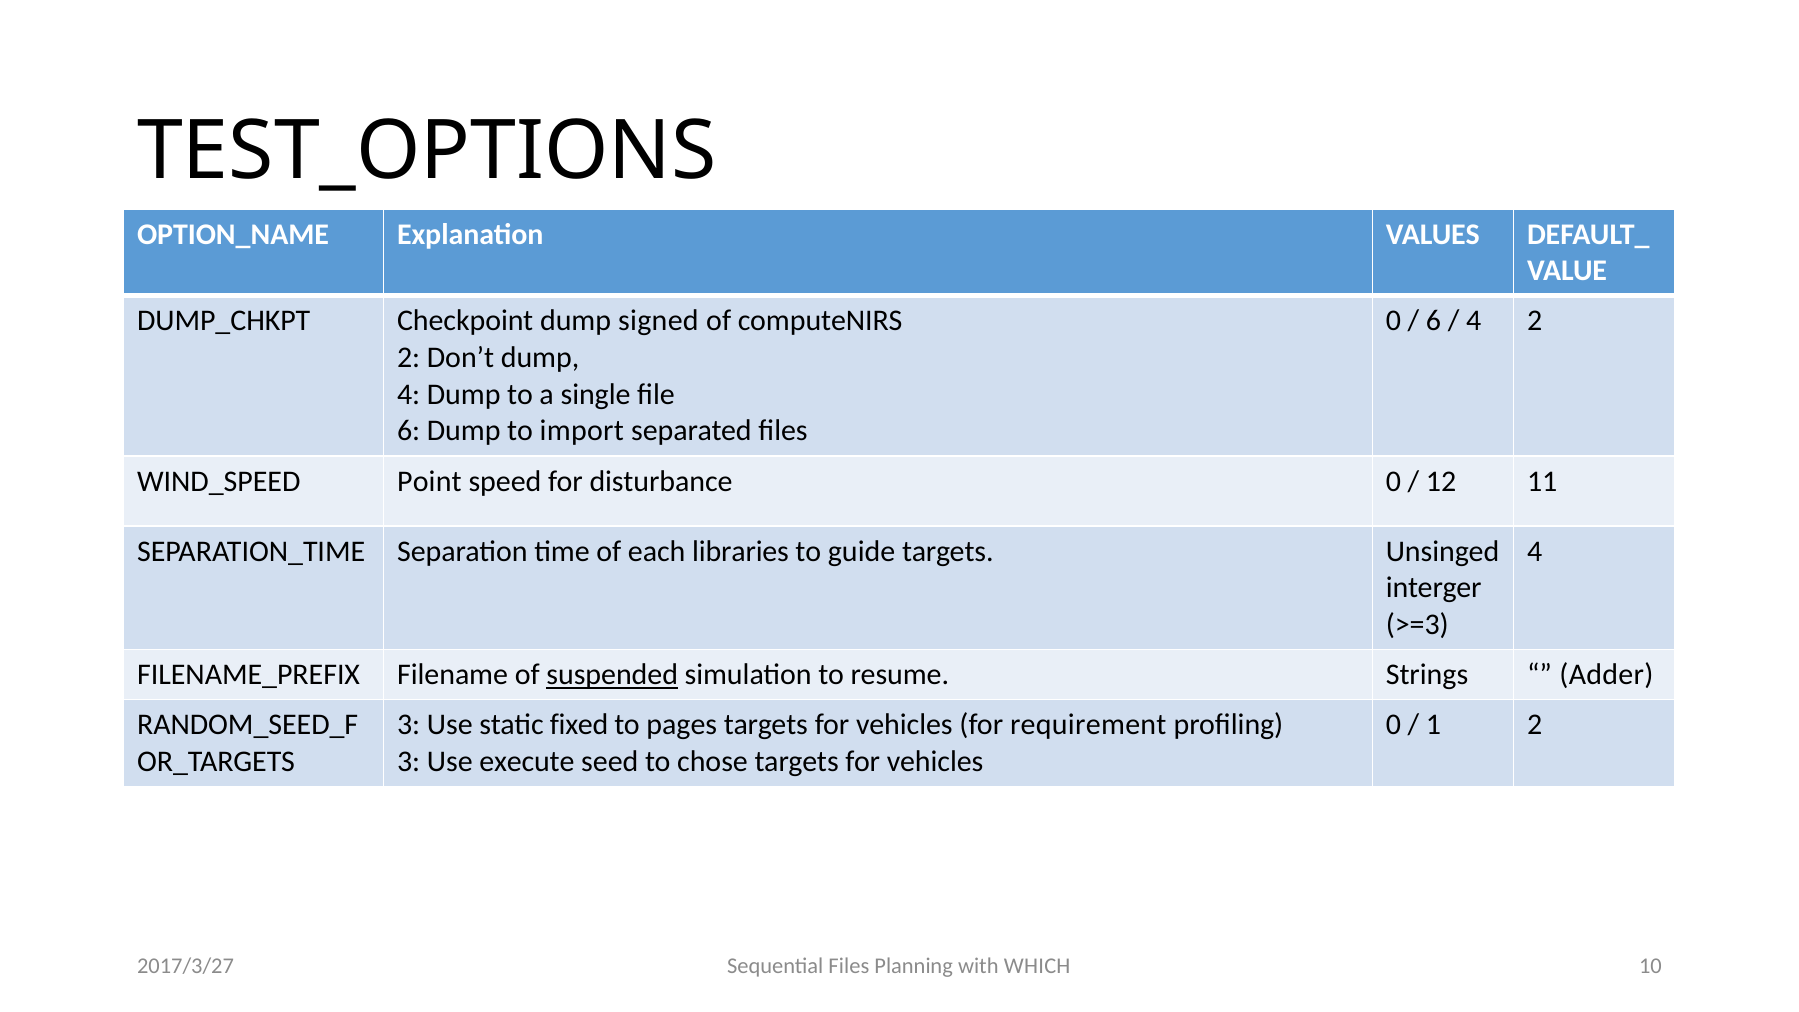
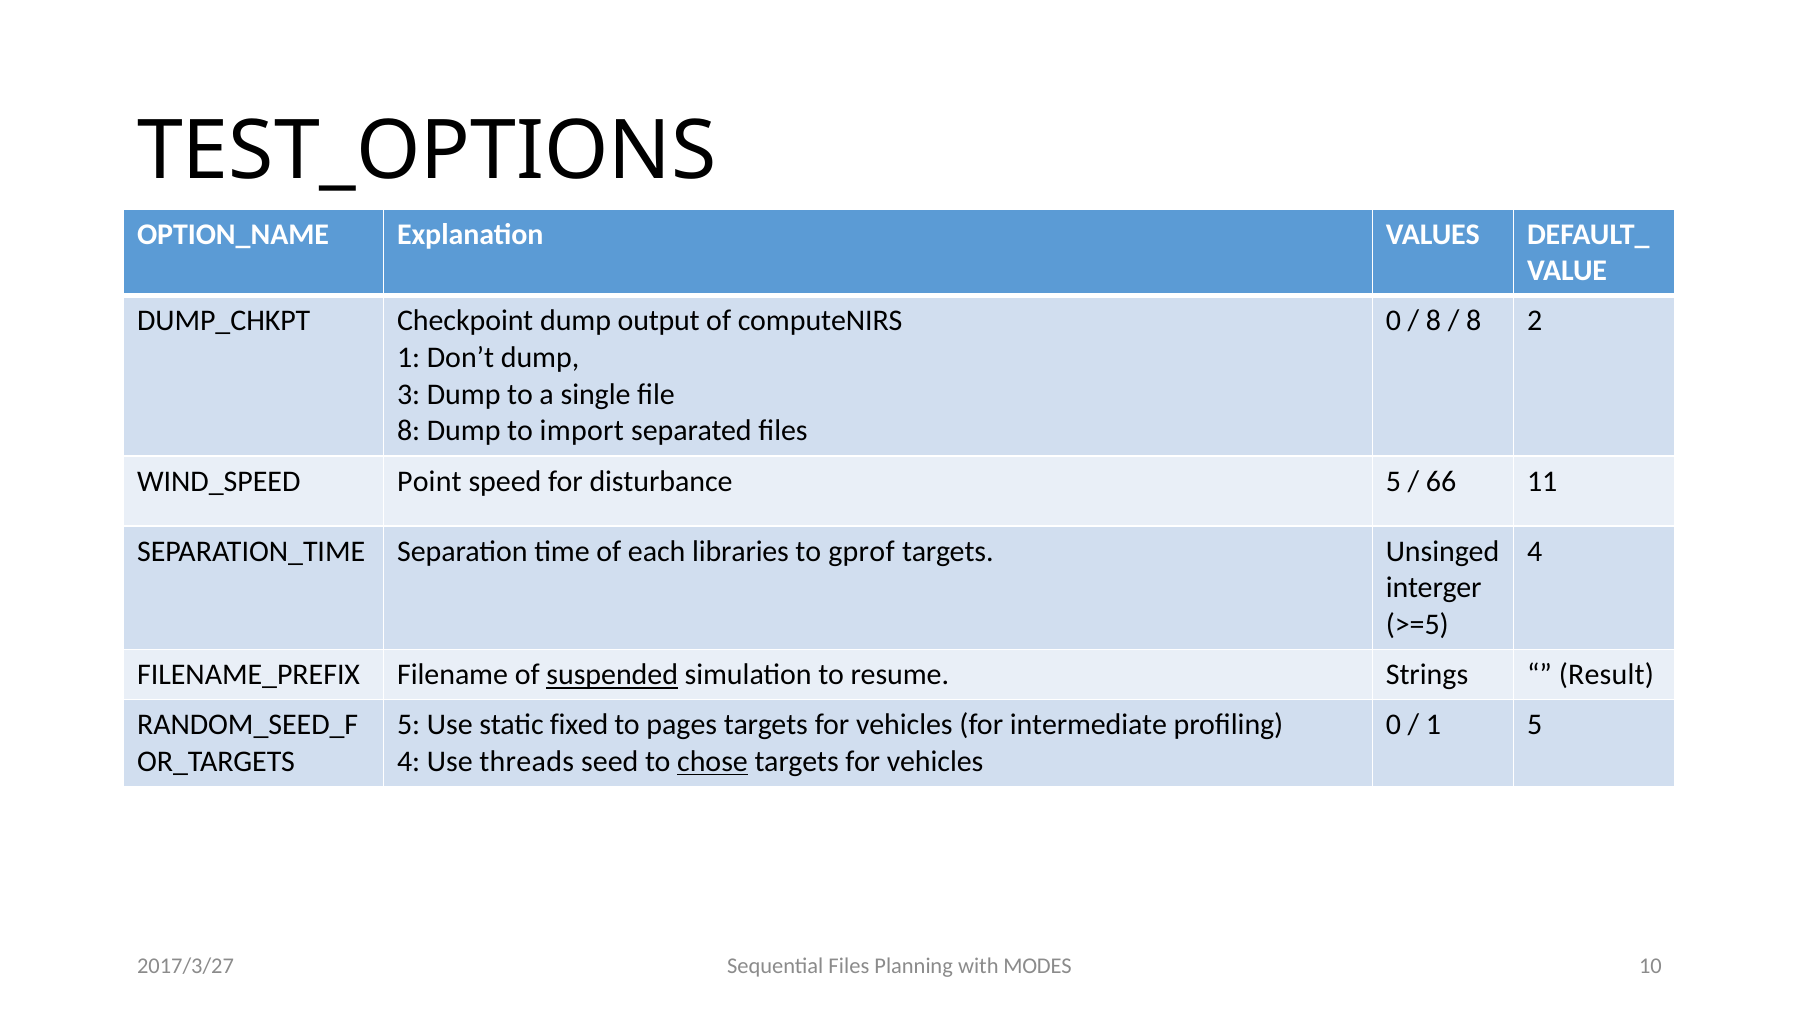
signed: signed -> output (659, 321)
6: 6 -> 8 (1433, 321)
4: 4 -> 8 (1474, 321)
2: 2 -> 1 (409, 358)
4: 4 -> 3 (409, 394)
6: 6 -> 8 (409, 431)
disturbance 0: 0 -> 5 (1393, 481)
12: 12 -> 66 (1441, 481)
guide: guide -> gprof (861, 551)
>=3: >=3 -> >=5 (1417, 625)
Adder: Adder -> Result (1606, 675)
3: 3 -> 5 (409, 725)
requirement: requirement -> intermediate (1088, 725)
1 2: 2 -> 5 (1535, 725)
3: 3 -> 4 (409, 762)
execute: execute -> threads (527, 762)
chose underline: none -> present (712, 762)
WHICH: WHICH -> MODES (1037, 966)
